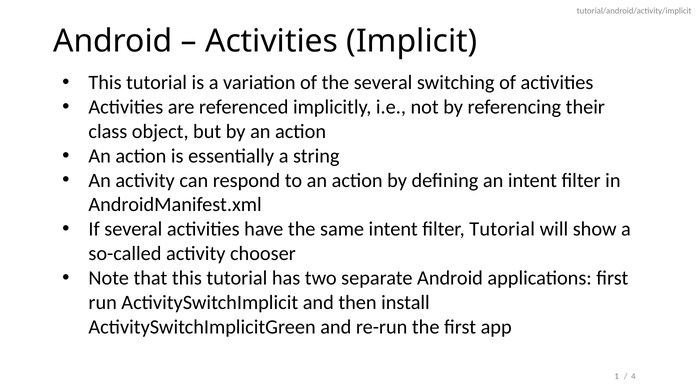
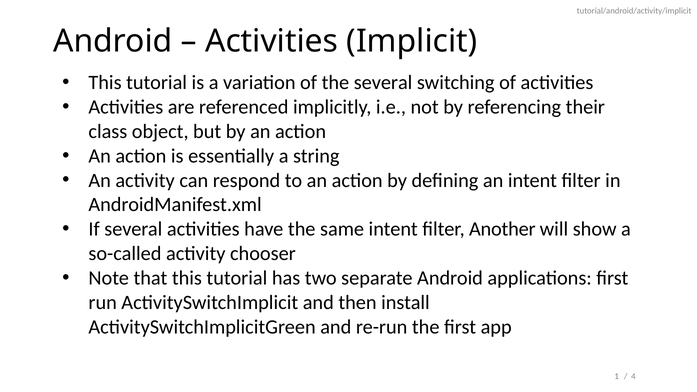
filter Tutorial: Tutorial -> Another (502, 229)
